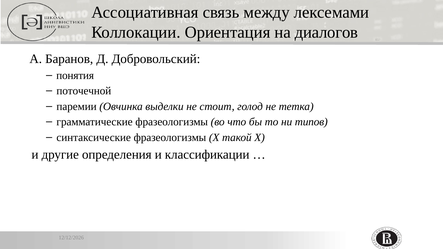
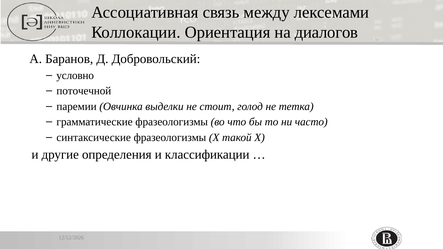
понятия: понятия -> условно (75, 76)
типов: типов -> часто (311, 122)
